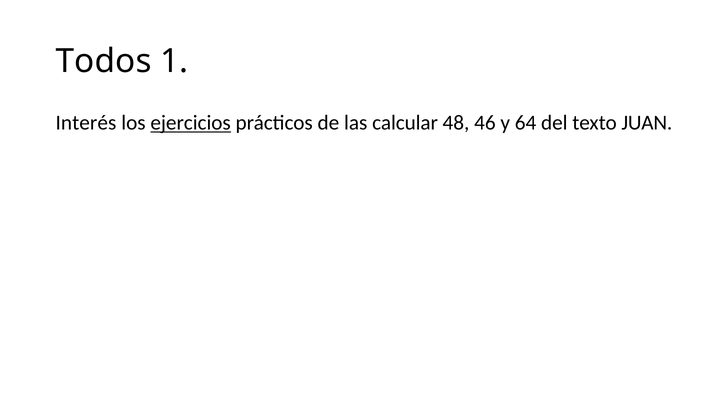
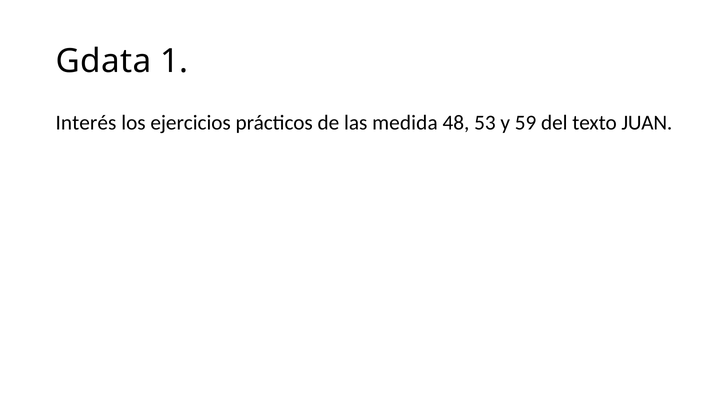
Todos: Todos -> Gdata (103, 61)
ejercicios underline: present -> none (191, 123)
calcular: calcular -> medida (405, 123)
46: 46 -> 53 (485, 123)
64: 64 -> 59 (526, 123)
